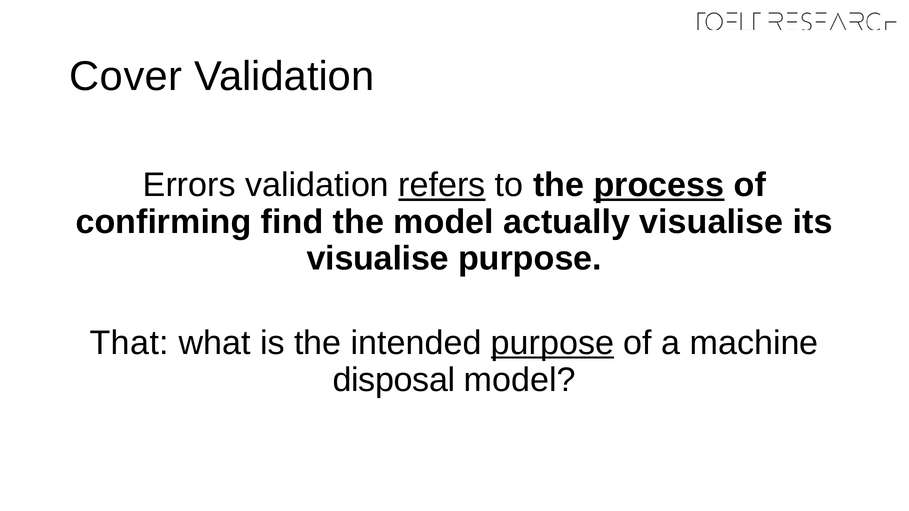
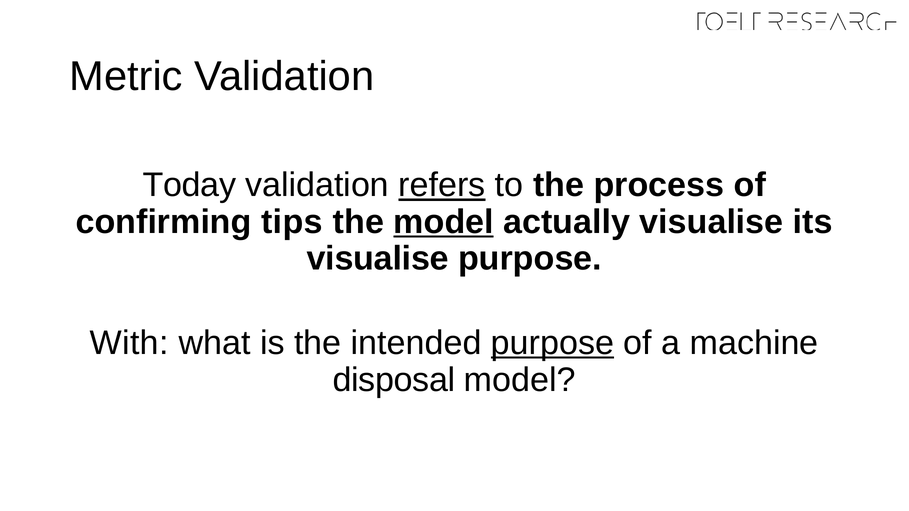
Cover: Cover -> Metric (126, 76)
Errors: Errors -> Today (189, 185)
process underline: present -> none (659, 185)
find: find -> tips (292, 222)
model underline: none -> present (444, 222)
That: That -> With (129, 343)
